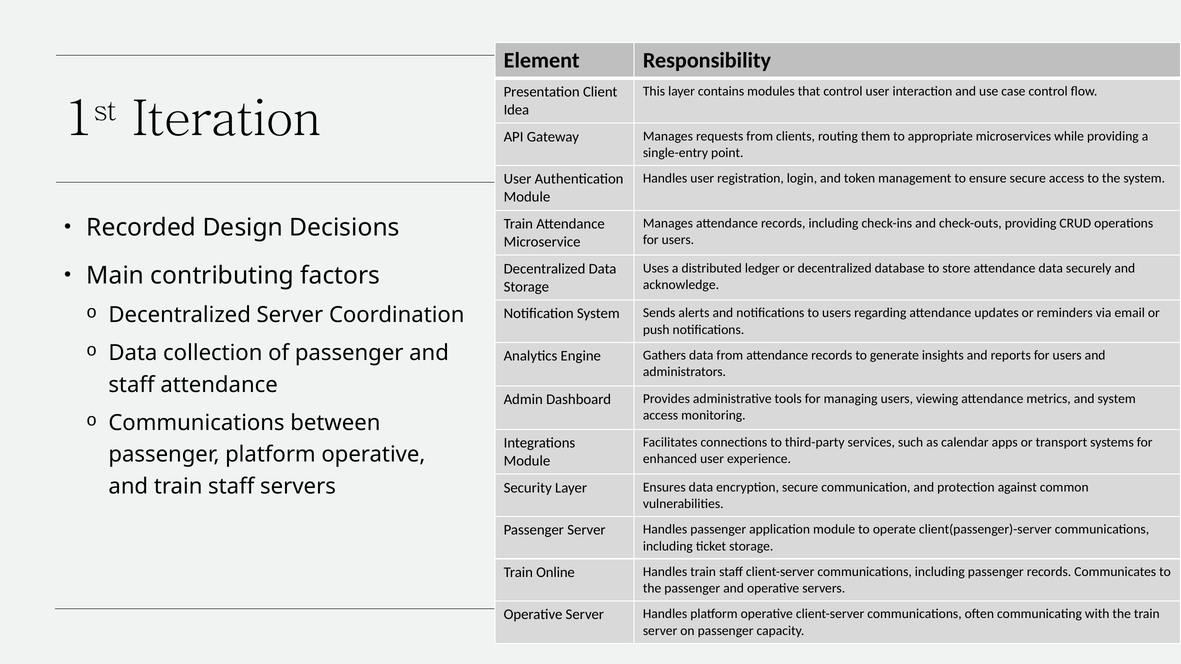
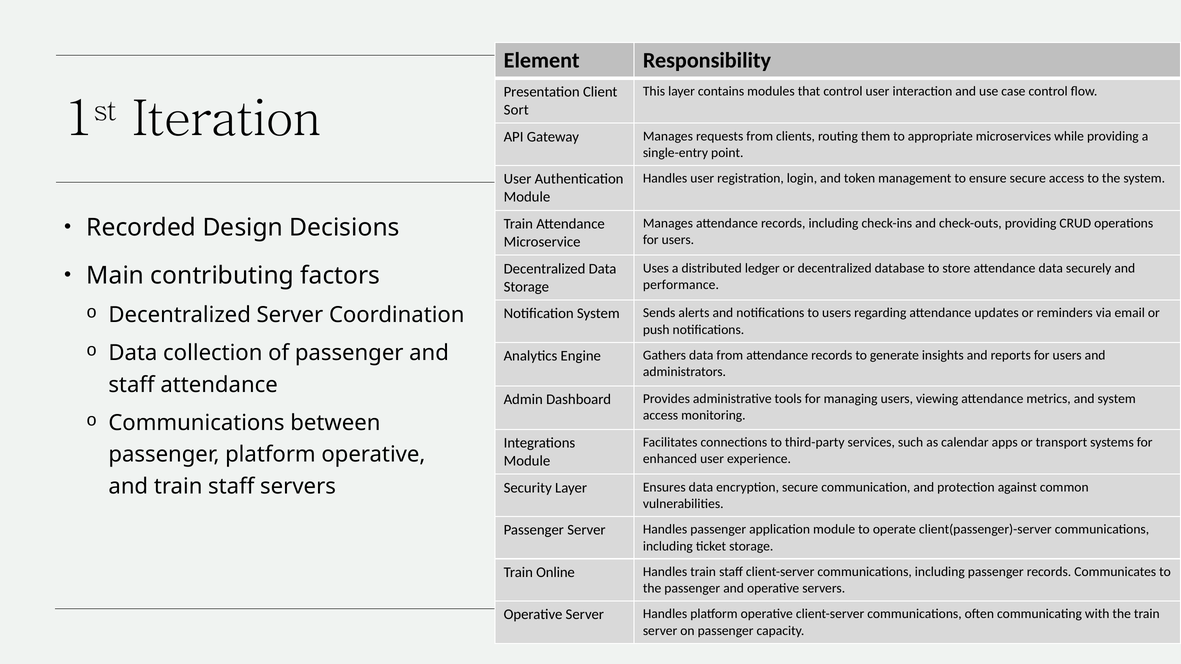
Idea: Idea -> Sort (516, 110)
acknowledge: acknowledge -> performance (681, 285)
